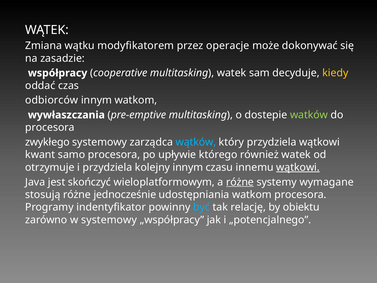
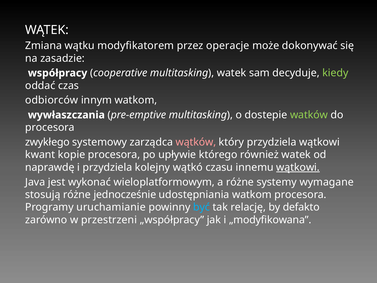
kiedy colour: yellow -> light green (335, 73)
wątków colour: light blue -> pink (196, 142)
samo: samo -> kopie (72, 155)
otrzymuje: otrzymuje -> naprawdę (50, 167)
kolejny innym: innym -> wątkó (188, 167)
skończyć: skończyć -> wykonać (89, 182)
różne underline: present -> none (240, 182)
indentyfikator: indentyfikator -> uruchamianie (111, 207)
obiektu: obiektu -> defakto (301, 207)
w systemowy: systemowy -> przestrzeni (109, 220)
„potencjalnego: „potencjalnego -> „modyfikowana (270, 220)
